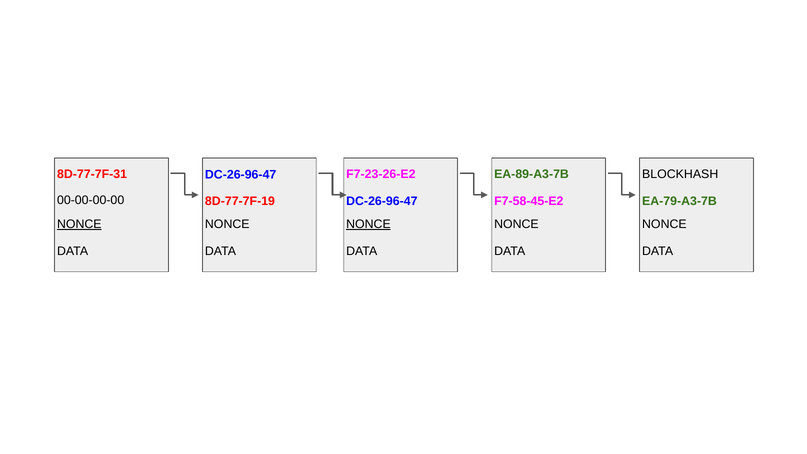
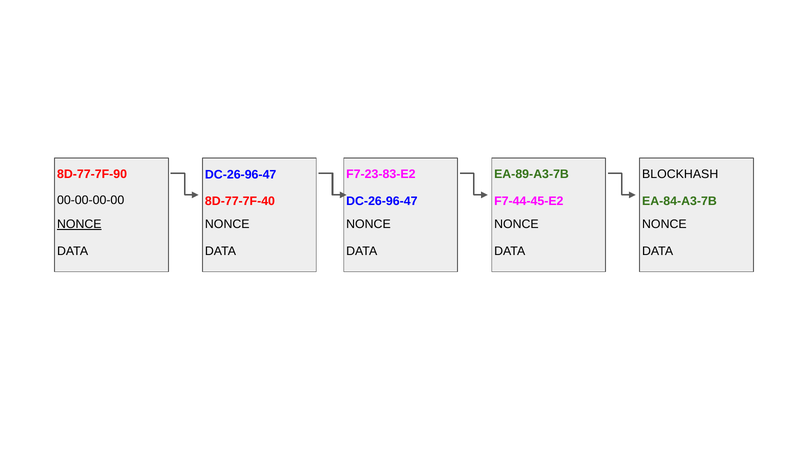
8D-77-7F-31: 8D-77-7F-31 -> 8D-77-7F-90 (92, 174)
F7-23-26-E2: F7-23-26-E2 -> F7-23-83-E2 (381, 174)
8D-77-7F-19: 8D-77-7F-19 -> 8D-77-7F-40 (240, 201)
F7-58-45-E2: F7-58-45-E2 -> F7-44-45-E2 (529, 201)
EA-79-A3-7B: EA-79-A3-7B -> EA-84-A3-7B (679, 201)
NONCE underline: present -> none (368, 224)
